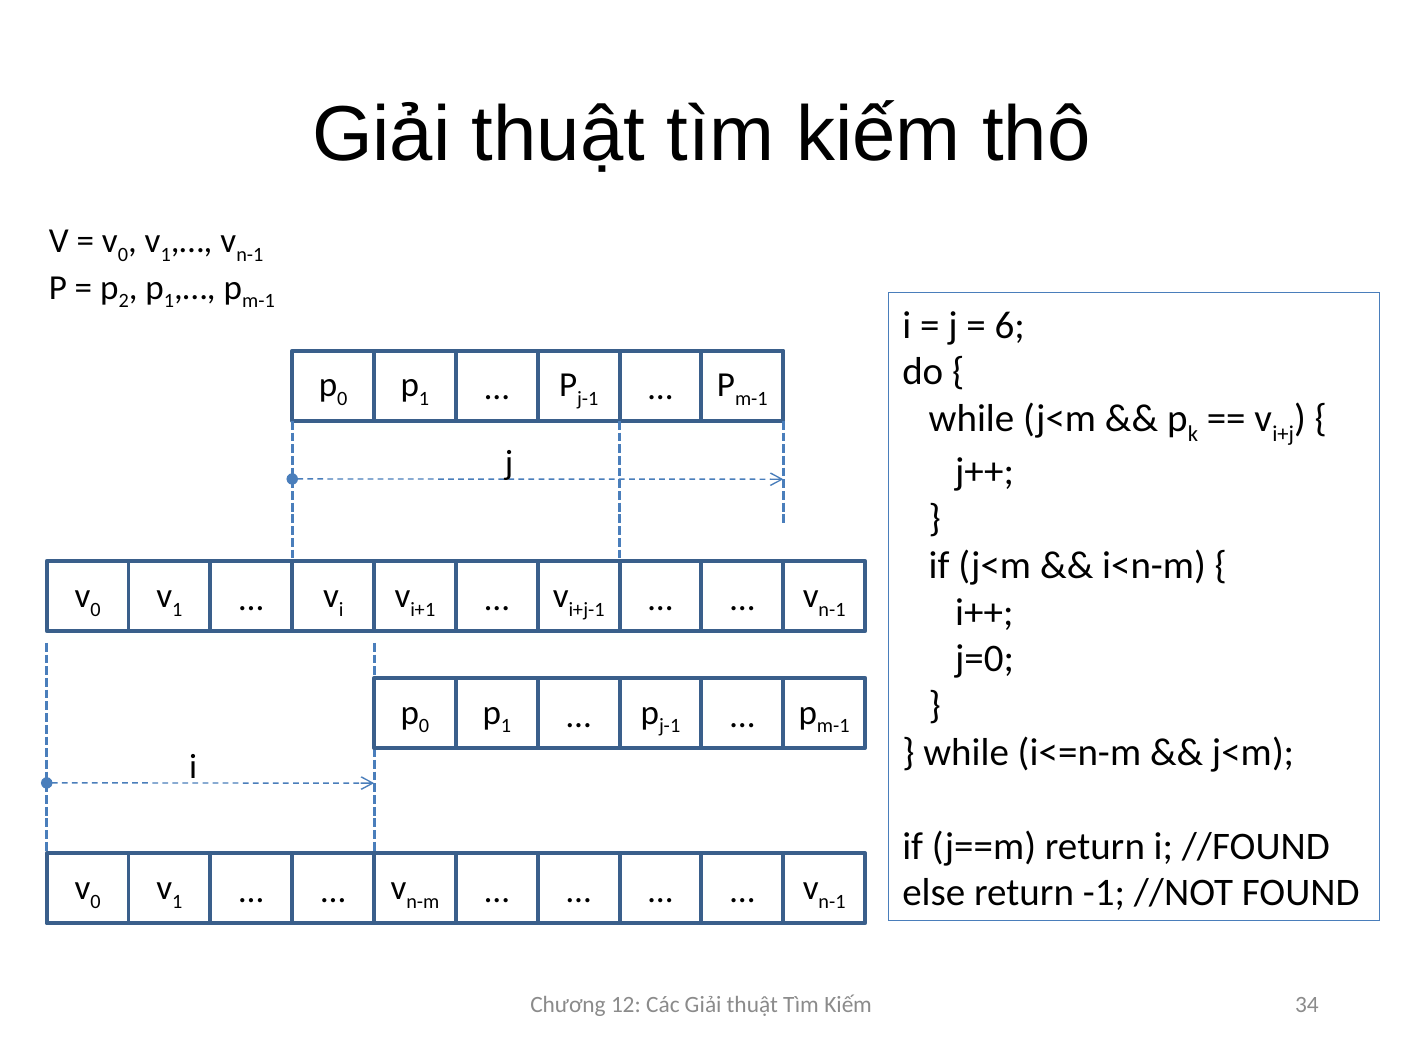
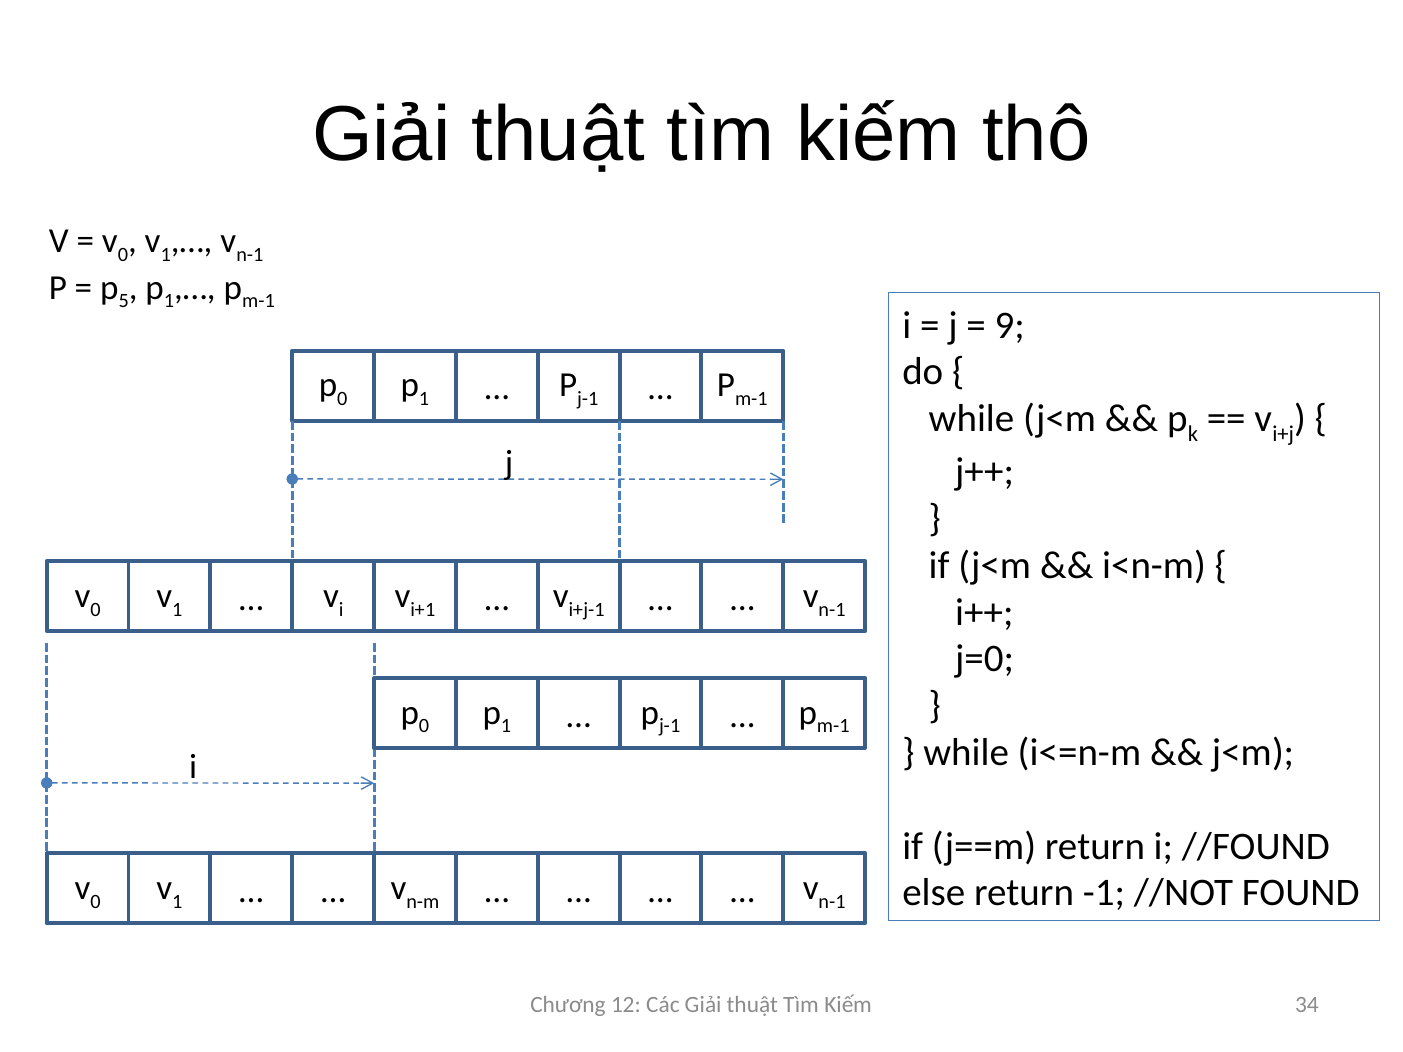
2: 2 -> 5 (124, 301)
6: 6 -> 9 (1010, 325)
